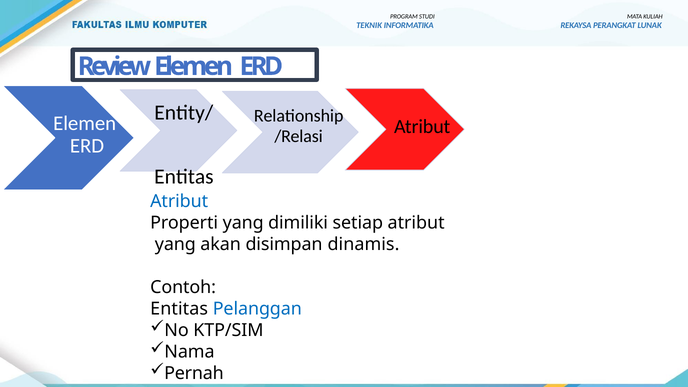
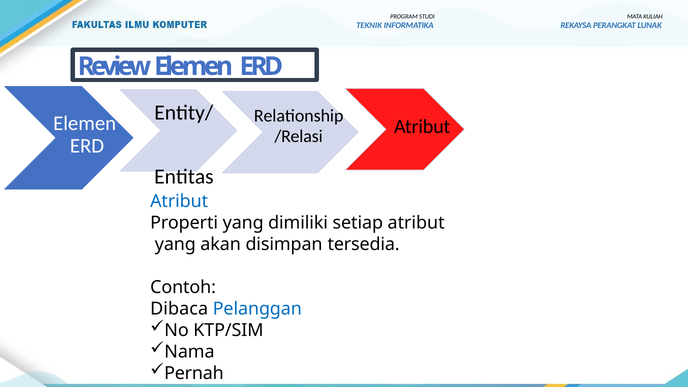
dinamis: dinamis -> tersedia (364, 244)
Entitas: Entitas -> Dibaca (179, 309)
